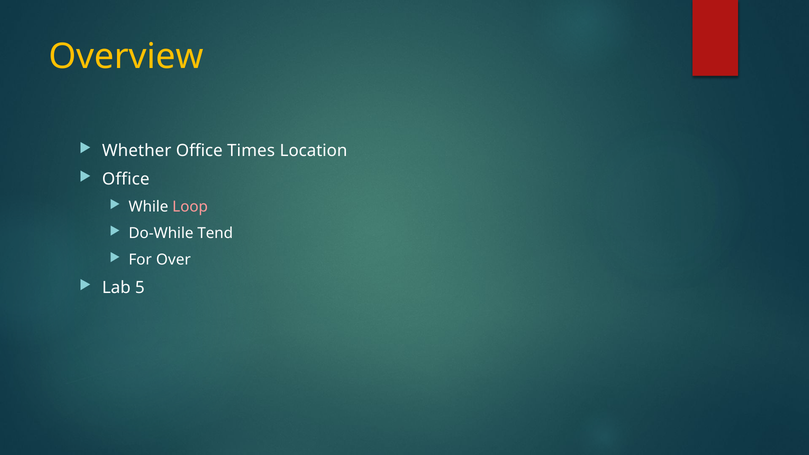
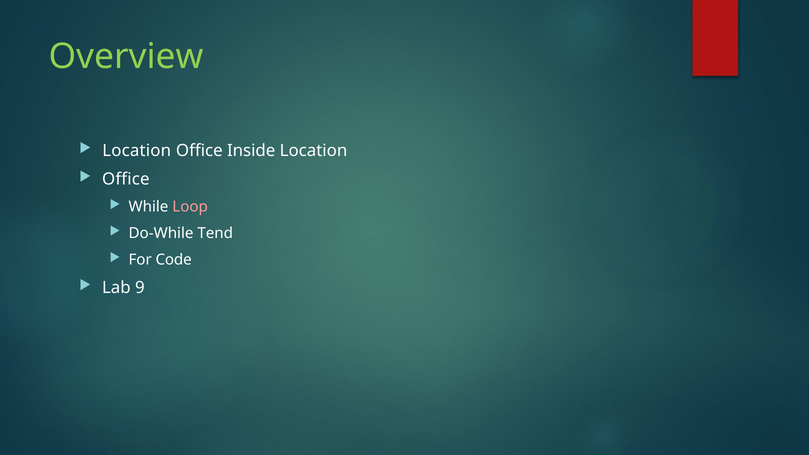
Overview colour: yellow -> light green (126, 57)
Whether: Whether -> Location (137, 151)
Times: Times -> Inside (251, 151)
Over: Over -> Code (174, 260)
5: 5 -> 9 (140, 288)
